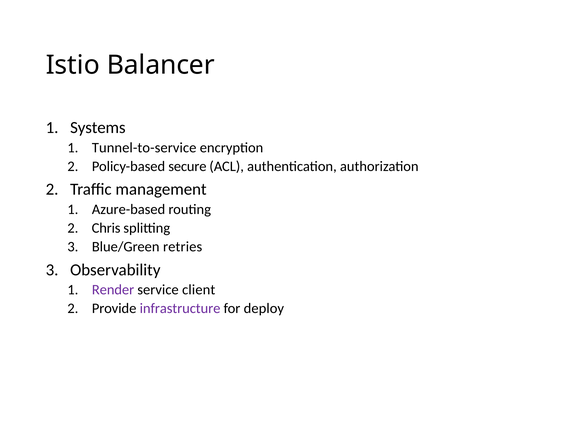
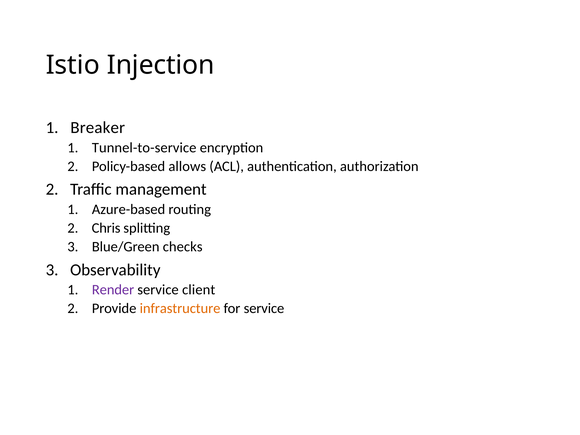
Balancer: Balancer -> Injection (161, 65)
Systems: Systems -> Breaker (98, 128)
secure: secure -> allows (187, 166)
retries: retries -> checks (183, 247)
infrastructure colour: purple -> orange (180, 308)
for deploy: deploy -> service (264, 308)
